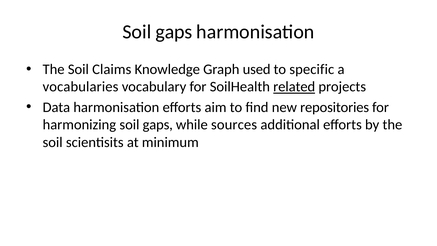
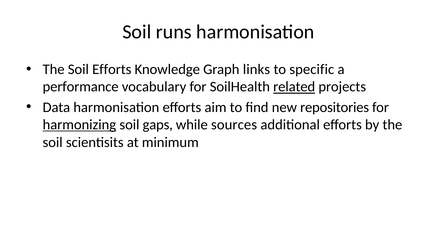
gaps: gaps -> runs (174, 32)
Soil Claims: Claims -> Efforts (112, 69)
used: used -> links (256, 69)
vocabularies: vocabularies -> performance (81, 87)
harmonizing underline: none -> present (79, 125)
